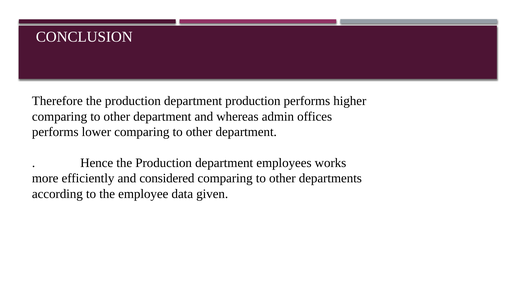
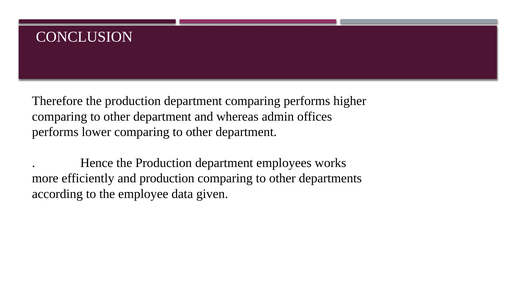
department production: production -> comparing (253, 101)
and considered: considered -> production (167, 179)
